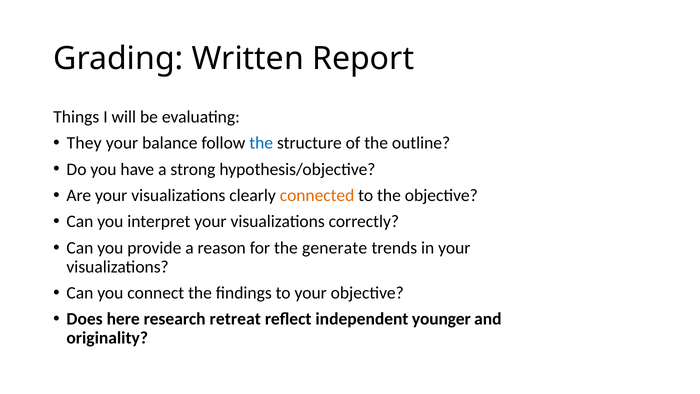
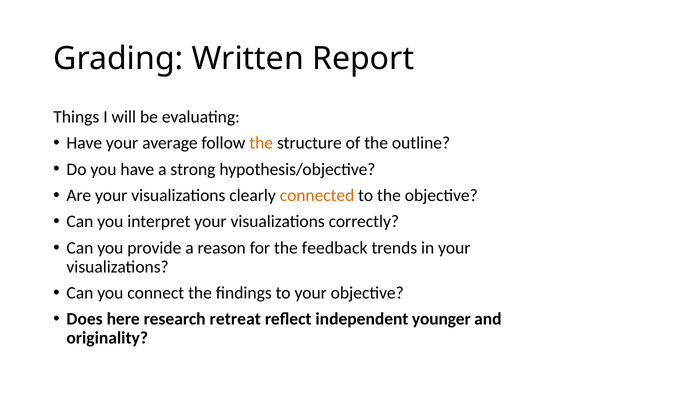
They: They -> Have (84, 143)
balance: balance -> average (170, 143)
the colour: blue -> orange (261, 143)
generate: generate -> feedback (335, 248)
